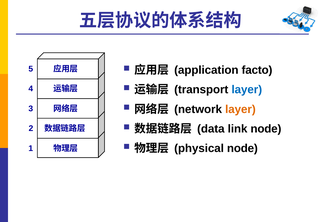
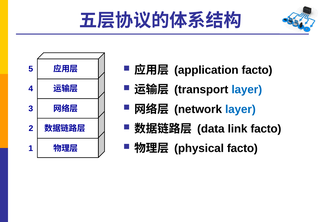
layer colour: orange -> blue (240, 109)
link node: node -> facto (266, 129)
physical node: node -> facto (242, 148)
